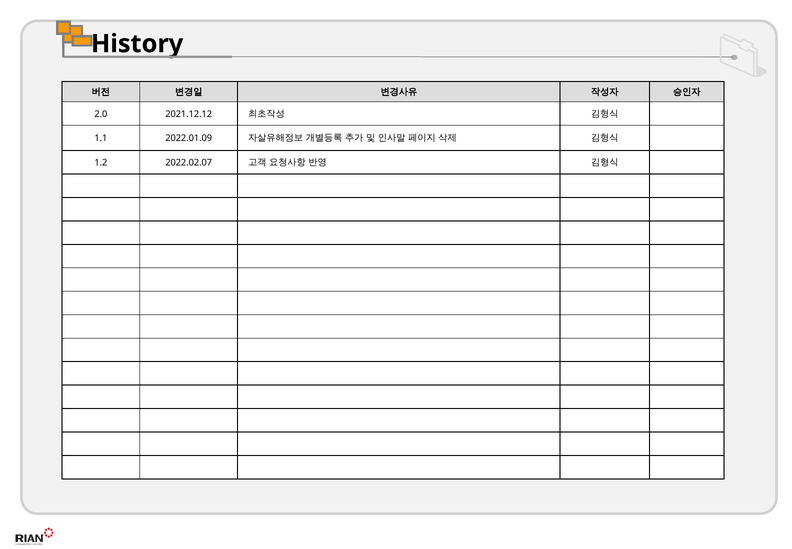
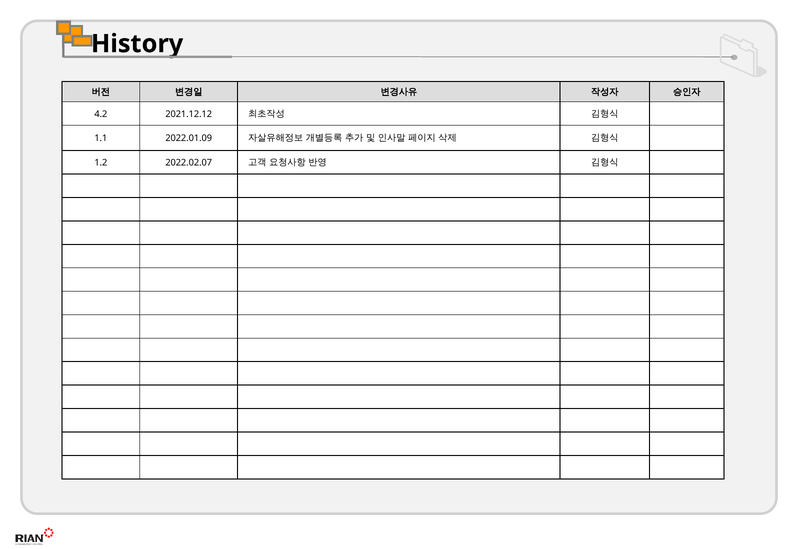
2.0: 2.0 -> 4.2 (101, 114)
